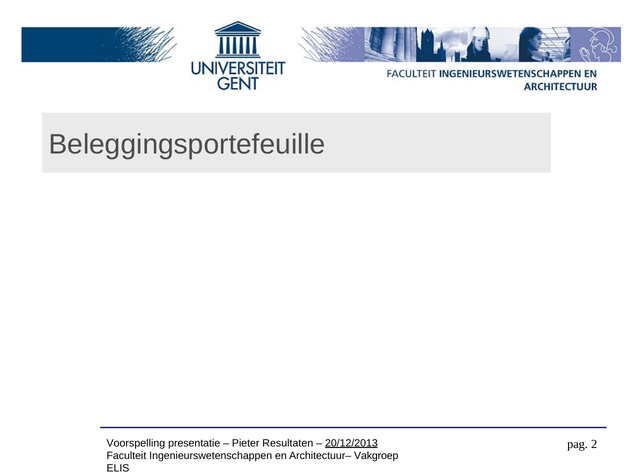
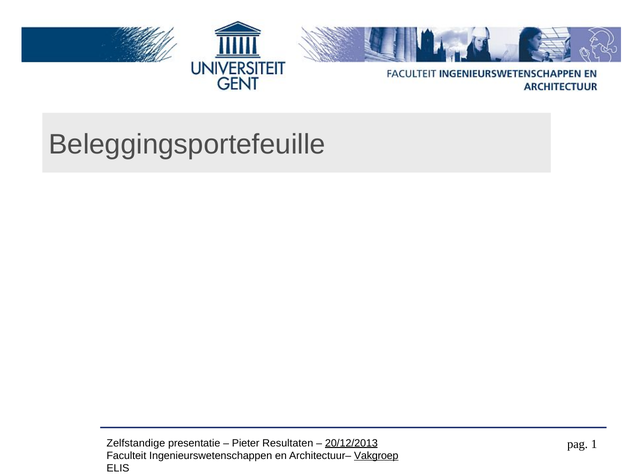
Voorspelling: Voorspelling -> Zelfstandige (136, 443)
2: 2 -> 1 (594, 444)
Vakgroep underline: none -> present (376, 455)
